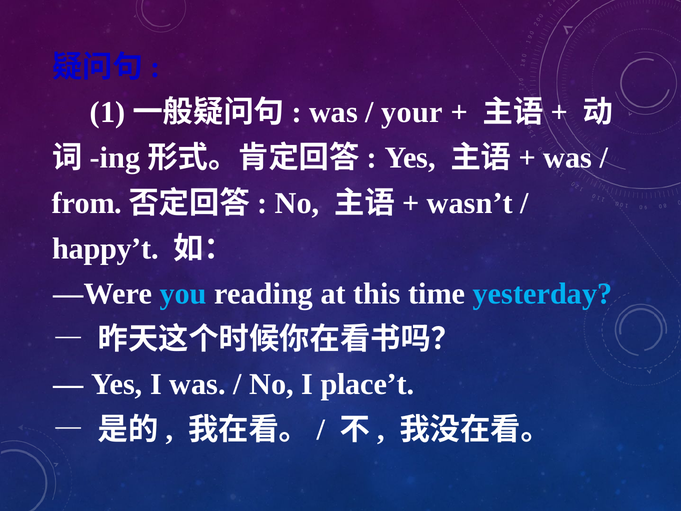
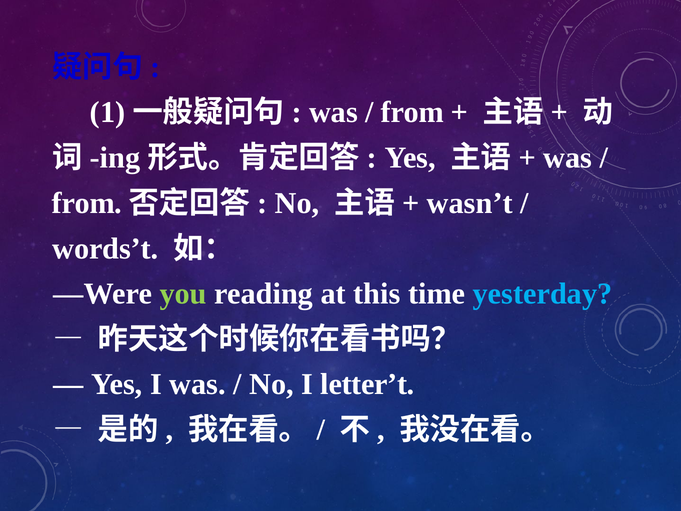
your: your -> from (412, 112)
happy’t: happy’t -> words’t (105, 249)
you colour: light blue -> light green (183, 293)
place’t: place’t -> letter’t (367, 384)
